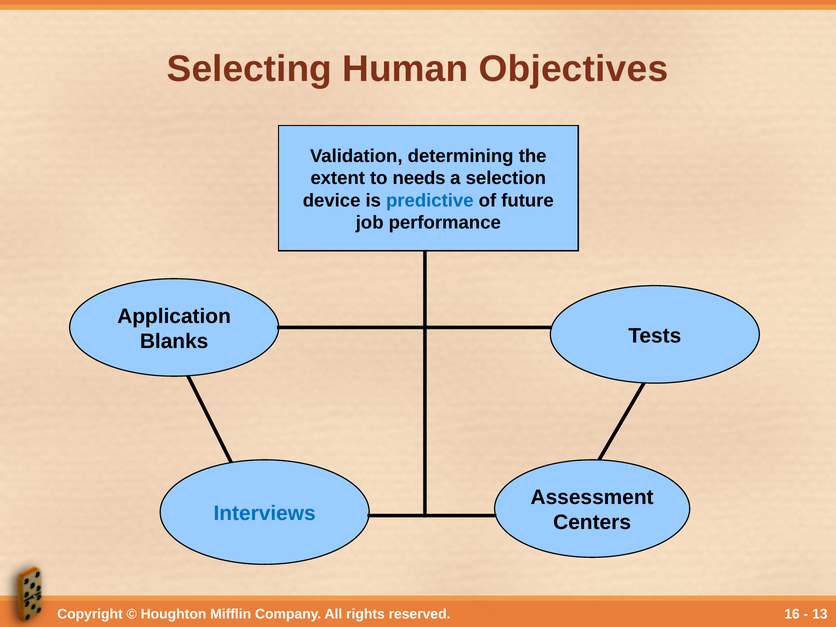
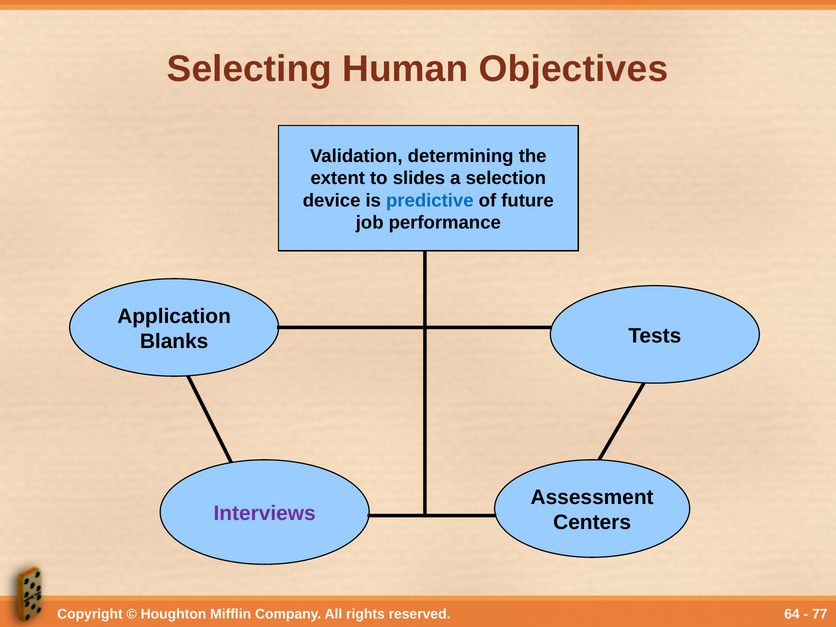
needs: needs -> slides (419, 178)
Interviews colour: blue -> purple (265, 513)
16: 16 -> 64 (792, 614)
13: 13 -> 77 (820, 614)
